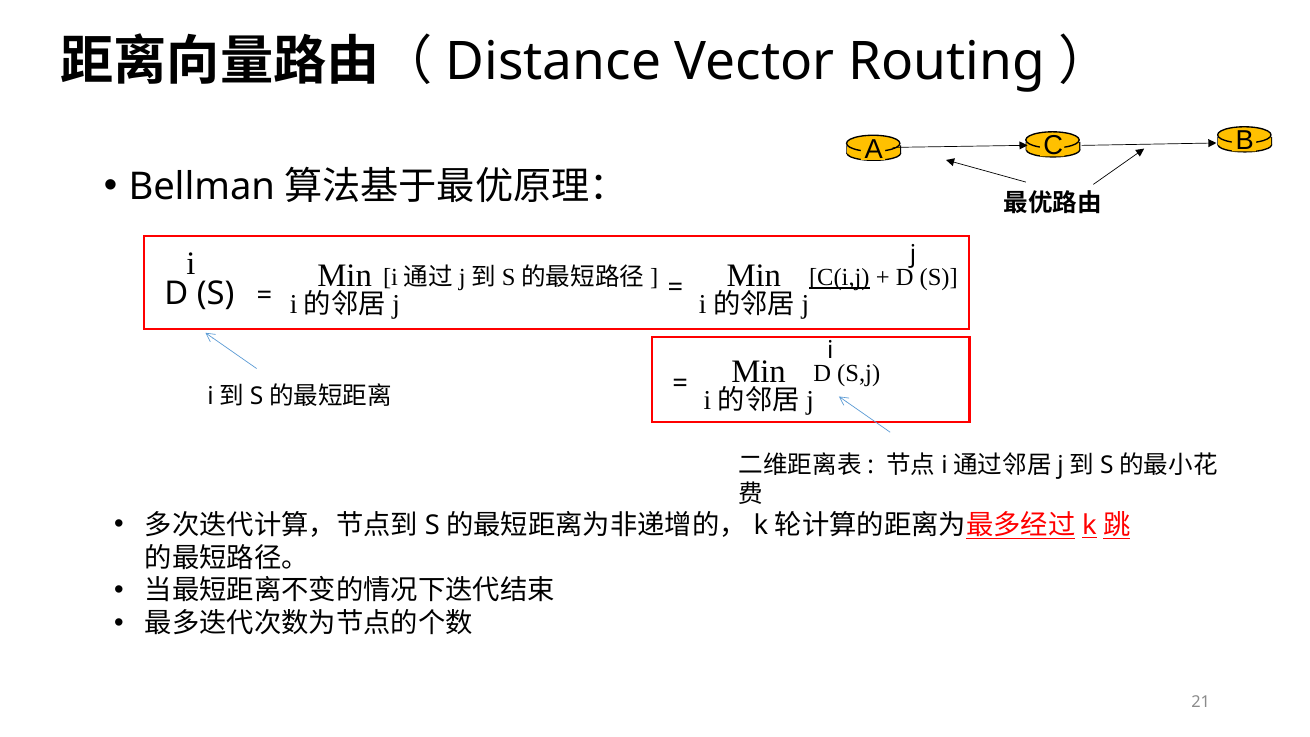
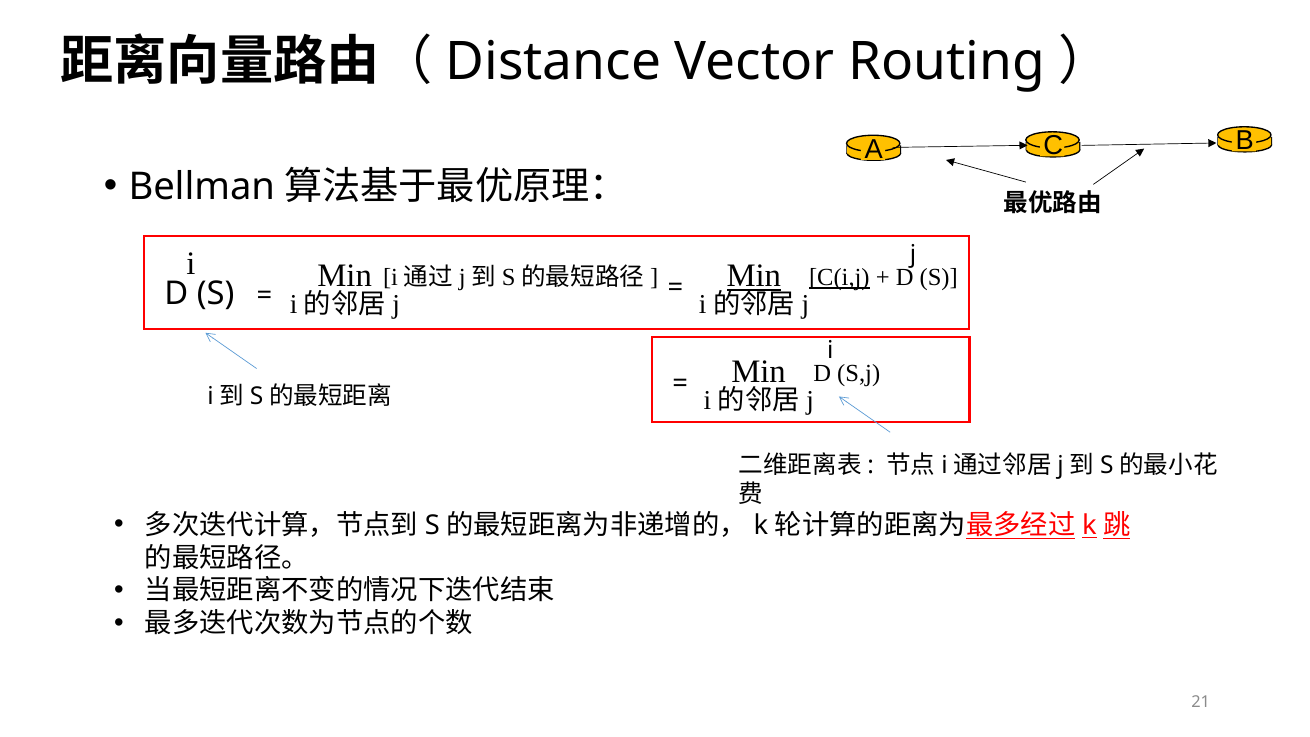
Min underline: none -> present (754, 276)
